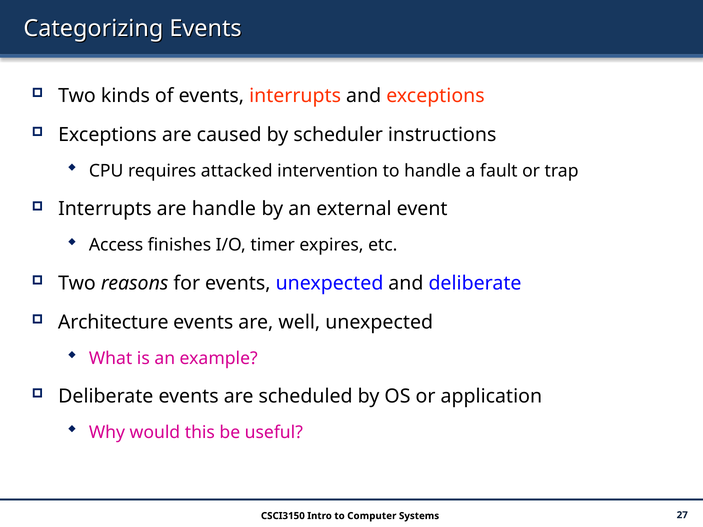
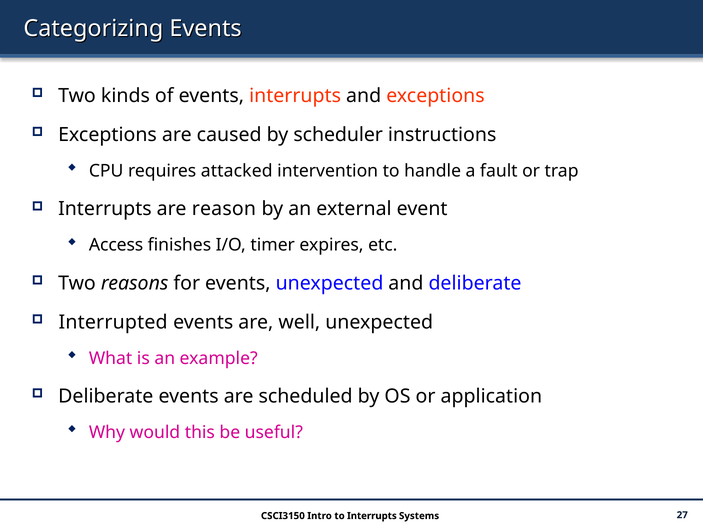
are handle: handle -> reason (224, 209)
Architecture: Architecture -> Interrupted (113, 322)
to Computer: Computer -> Interrupts (372, 516)
